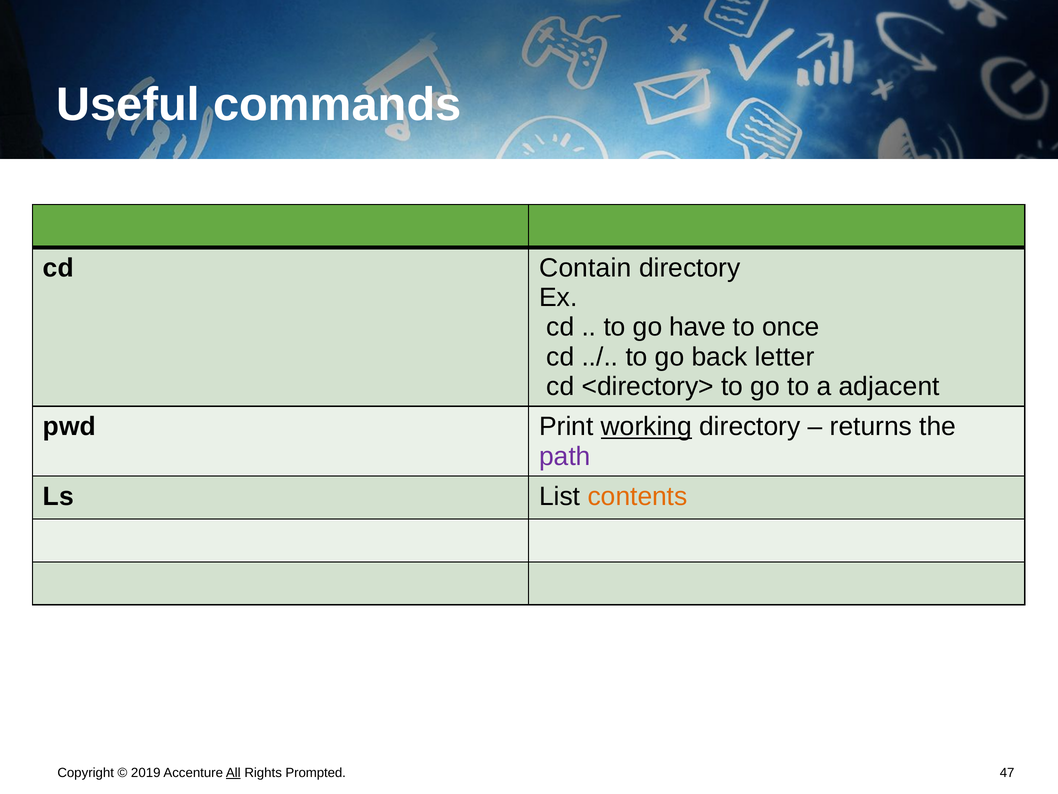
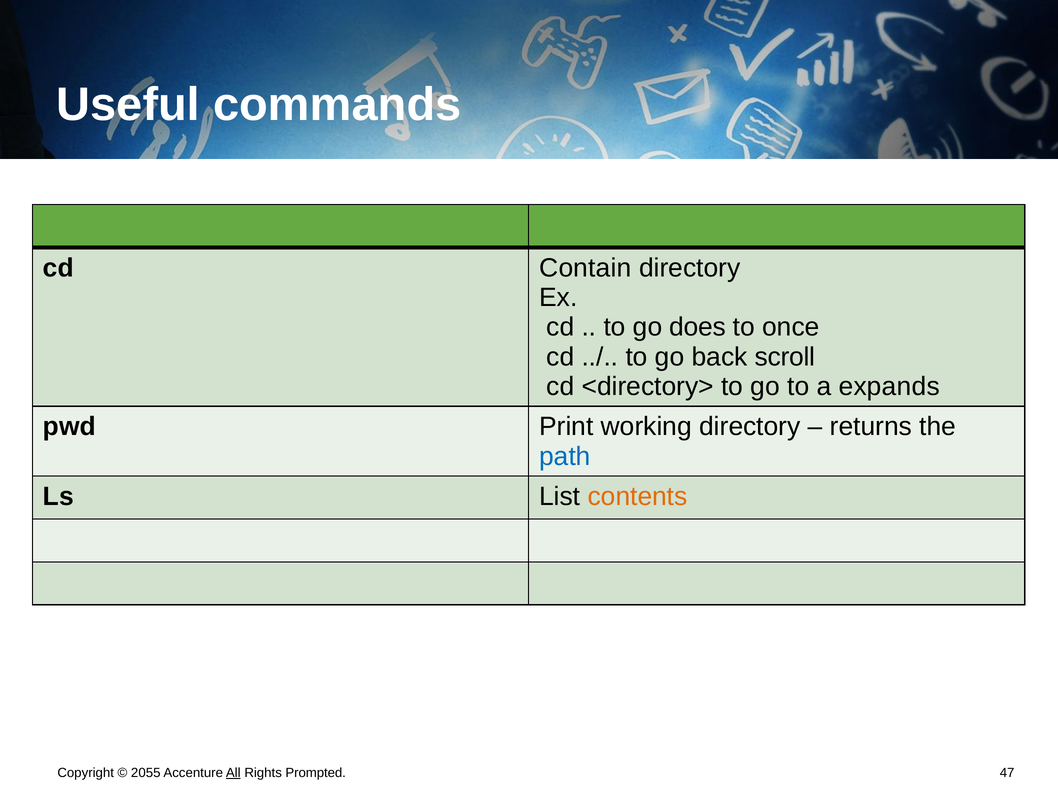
have: have -> does (698, 327)
letter: letter -> scroll (785, 357)
adjacent: adjacent -> expands (889, 386)
working underline: present -> none (646, 426)
path colour: purple -> blue (565, 456)
2019: 2019 -> 2055 (146, 772)
